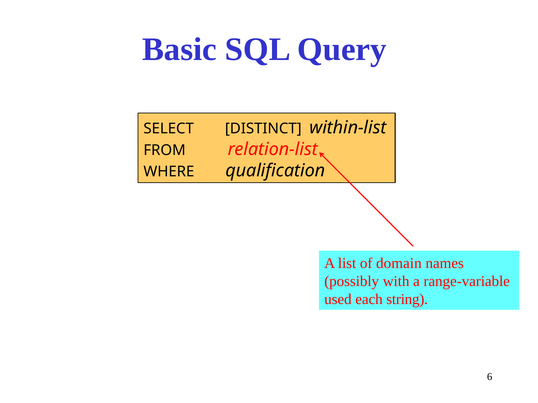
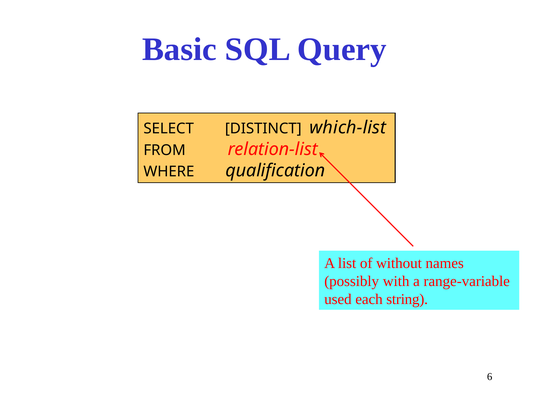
within-list: within-list -> which-list (348, 128)
domain: domain -> without (399, 264)
